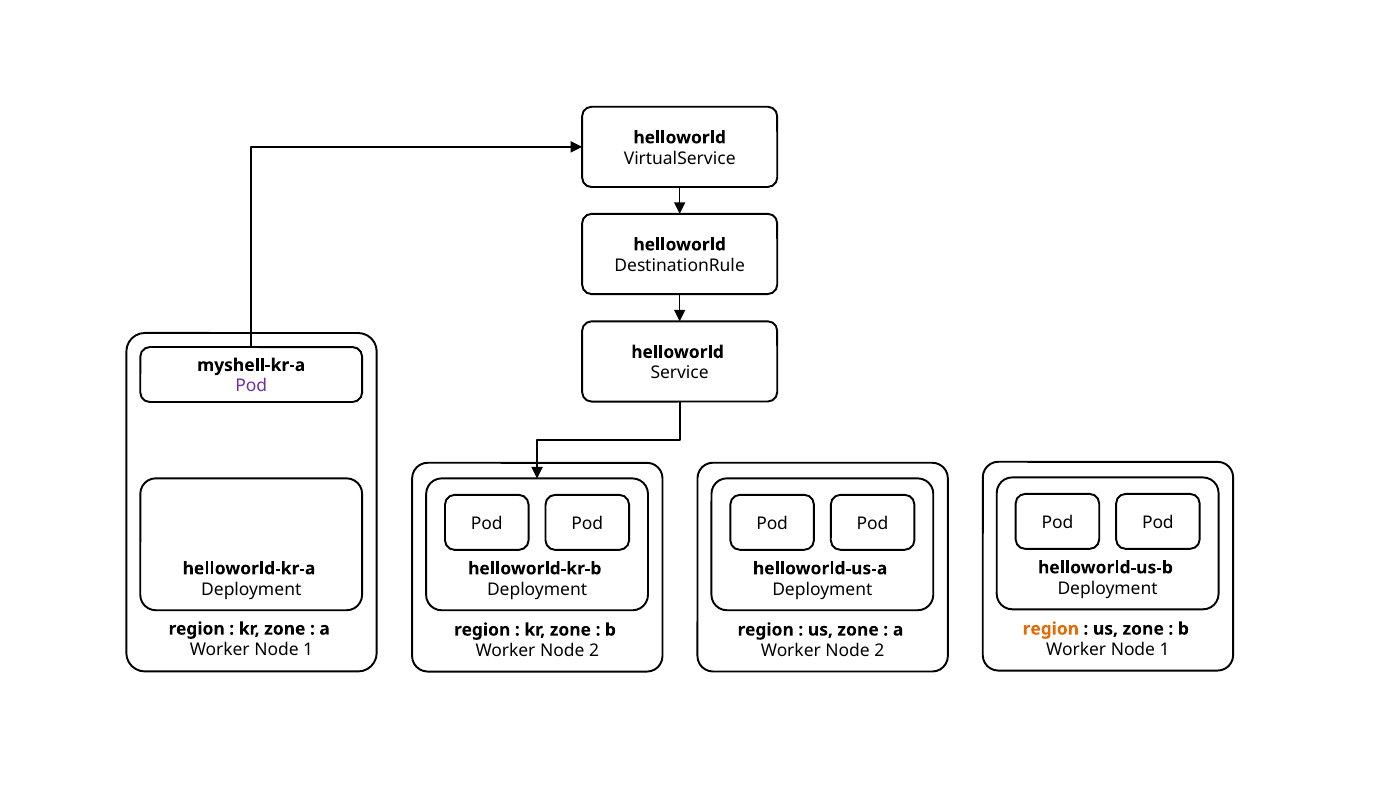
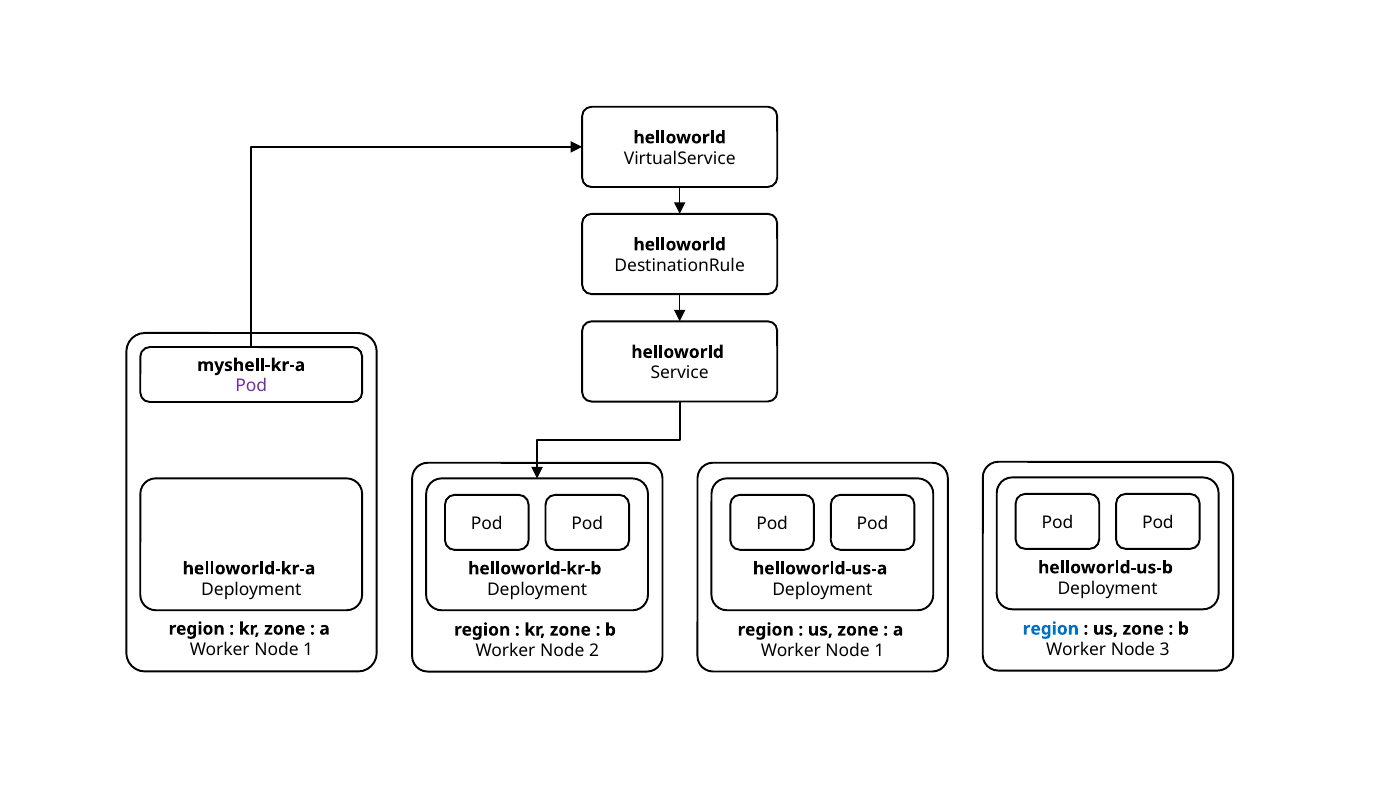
region colour: orange -> blue (1051, 629)
1: 1 -> 3 (1165, 650)
2: 2 -> 1 (879, 651)
